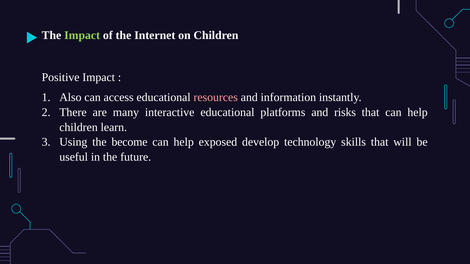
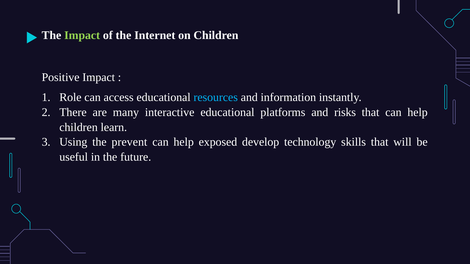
Also: Also -> Role (70, 97)
resources colour: pink -> light blue (216, 97)
become: become -> prevent (129, 142)
